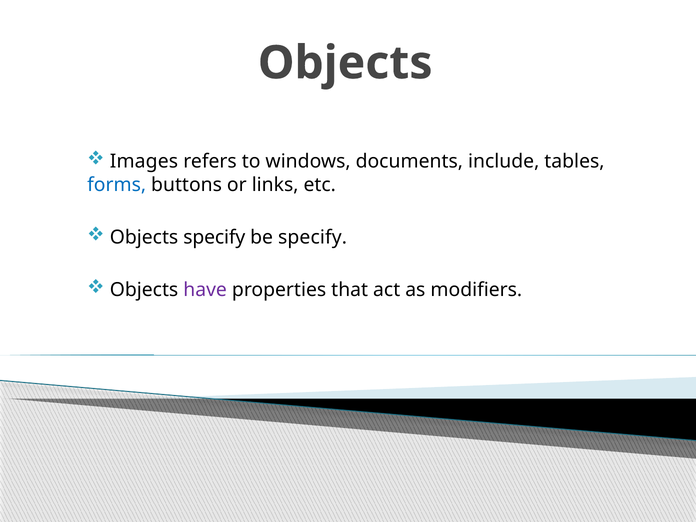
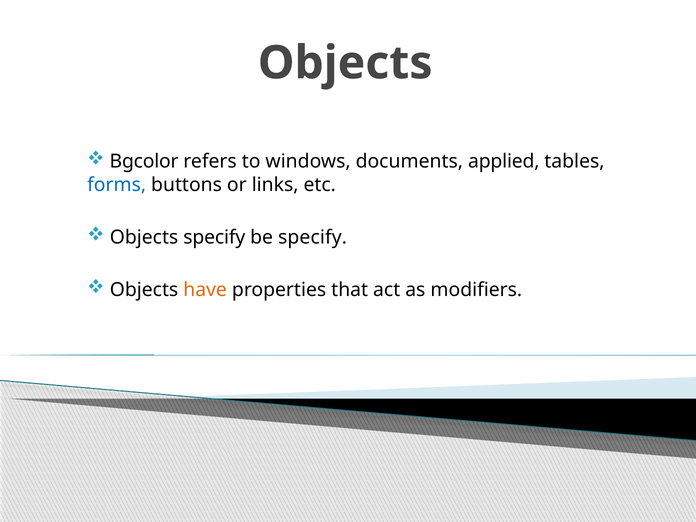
Images: Images -> Bgcolor (144, 161)
include: include -> applied (504, 161)
have colour: purple -> orange (205, 290)
